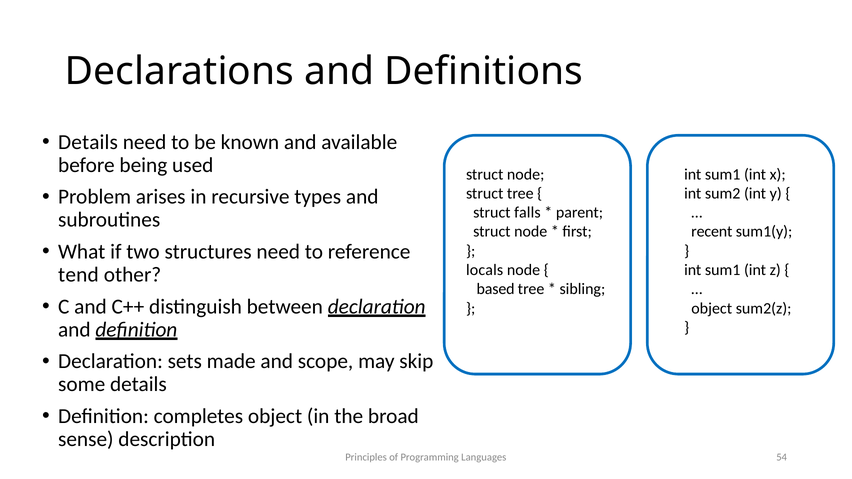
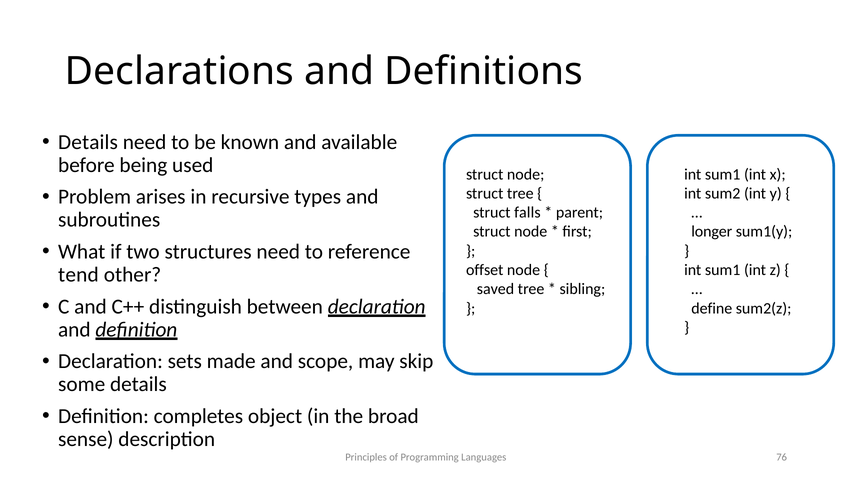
recent: recent -> longer (712, 232)
locals: locals -> offset (485, 270)
based: based -> saved (495, 289)
object: object -> define (712, 309)
54: 54 -> 76 (782, 458)
